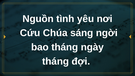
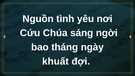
tháng: tháng -> khuất (55, 61)
